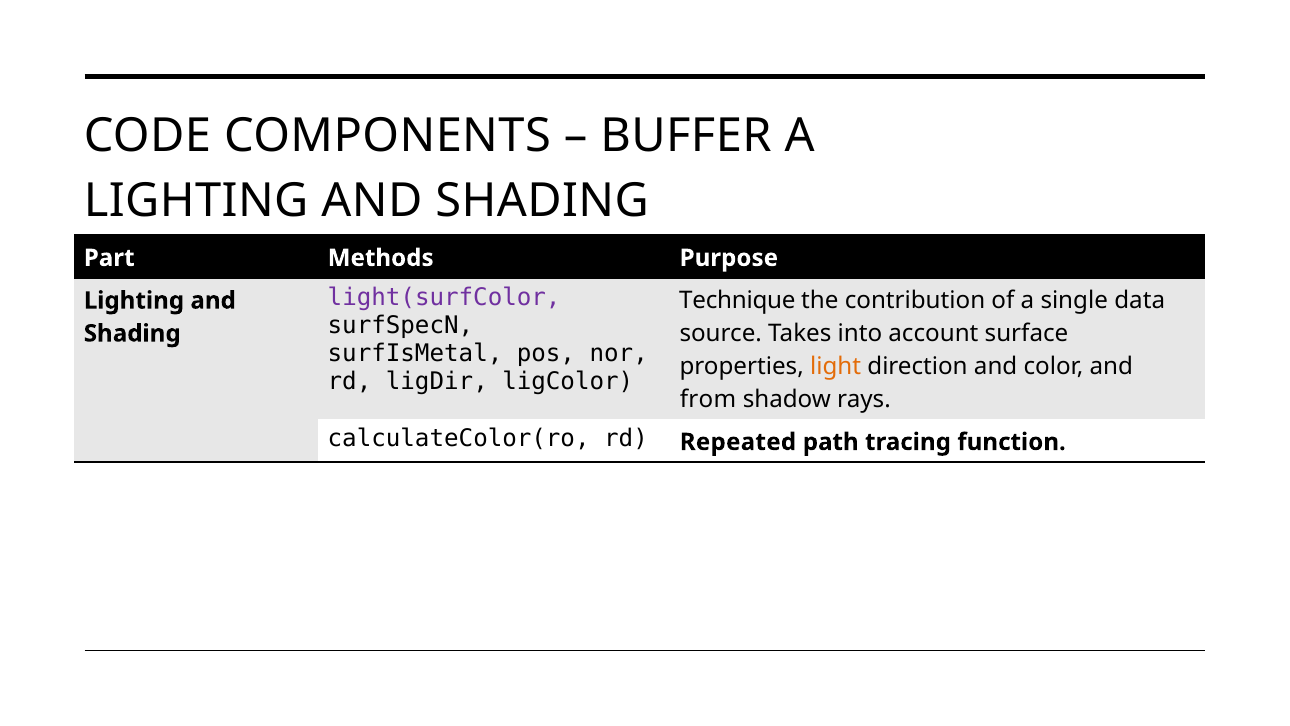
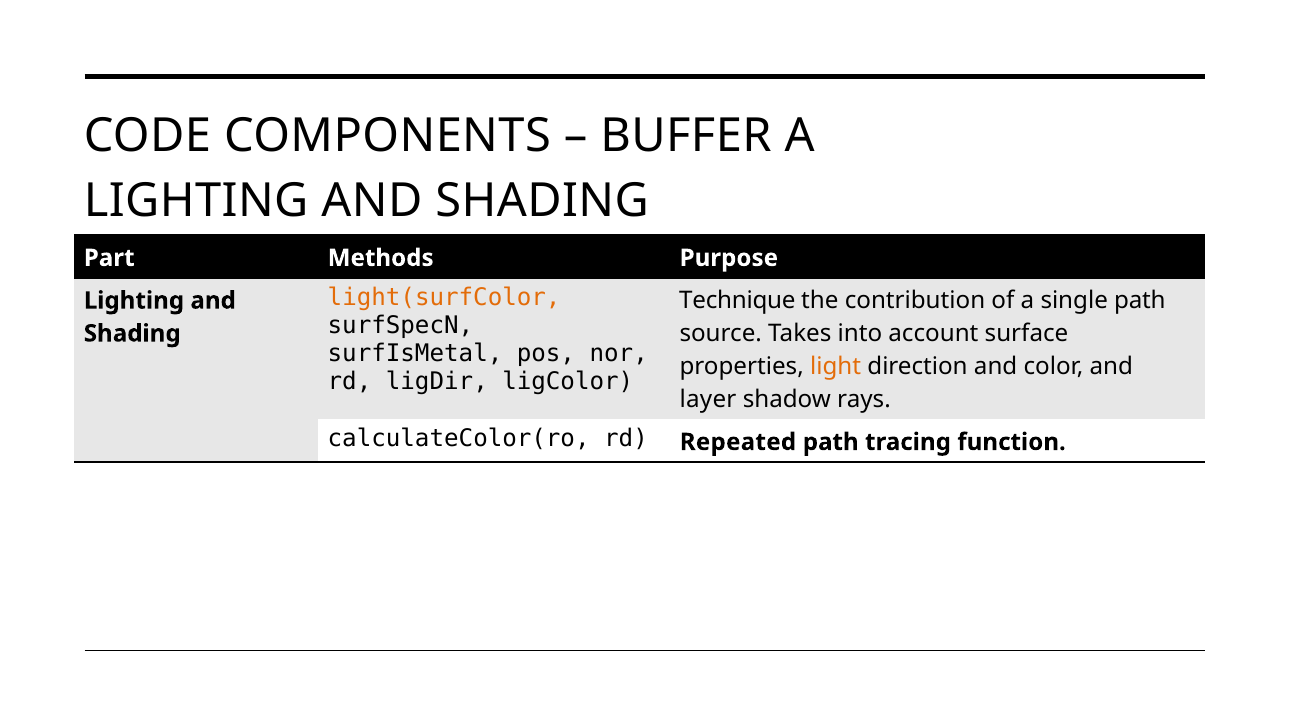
light(surfColor colour: purple -> orange (444, 297)
single data: data -> path (1140, 300)
from: from -> layer (708, 399)
